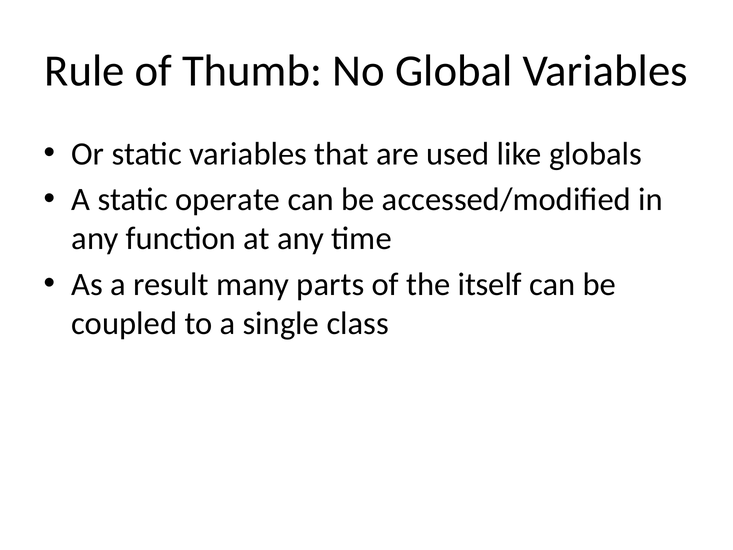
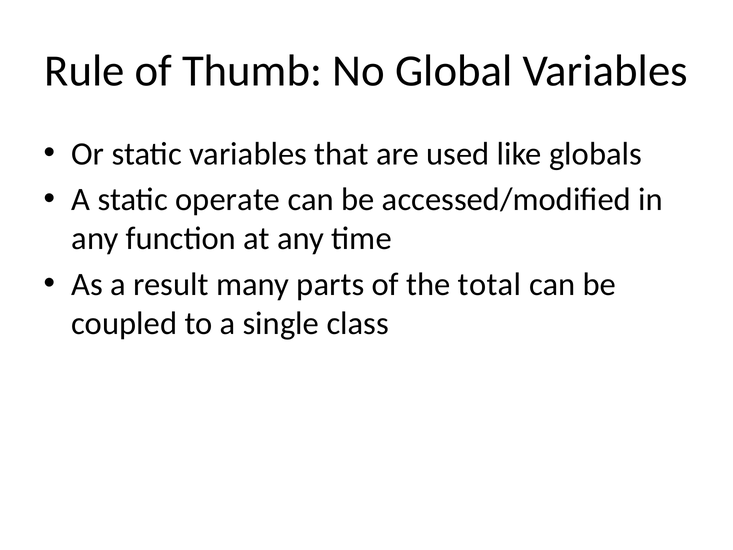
itself: itself -> total (490, 284)
